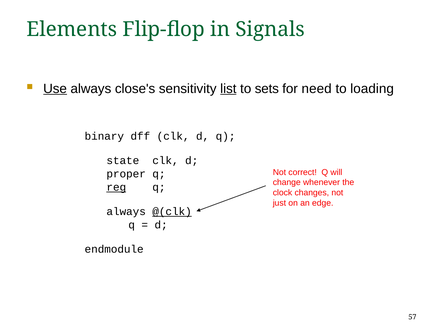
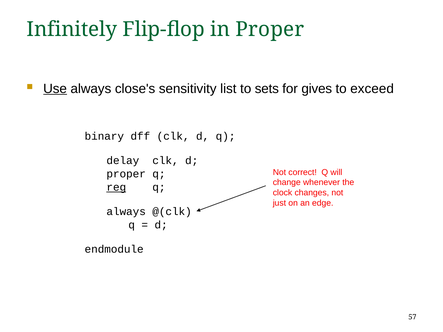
Elements: Elements -> Infinitely (72, 29)
in Signals: Signals -> Proper (270, 29)
list underline: present -> none (228, 89)
need: need -> gives (317, 89)
loading: loading -> exceed (372, 89)
state: state -> delay (123, 161)
@(clk underline: present -> none (172, 212)
